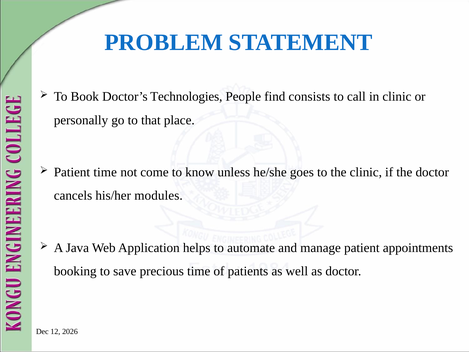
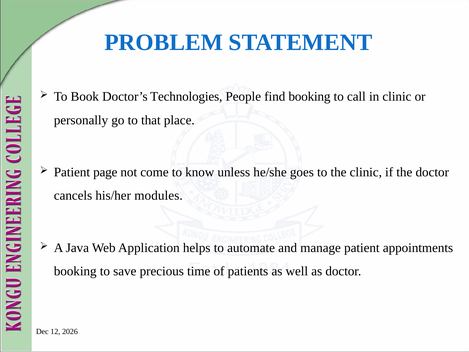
find consists: consists -> booking (309, 97)
Patient time: time -> page (105, 172)
